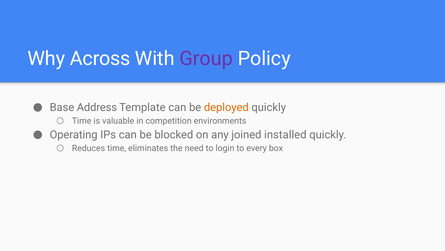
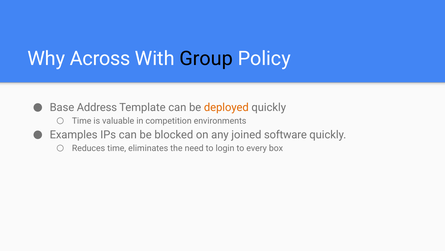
Group colour: purple -> black (206, 58)
Operating: Operating -> Examples (74, 135)
installed: installed -> software (285, 135)
